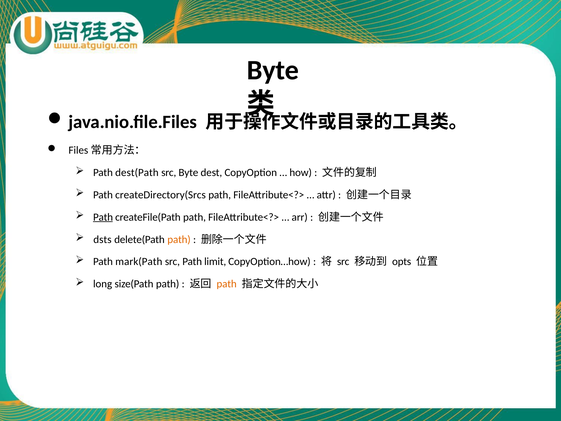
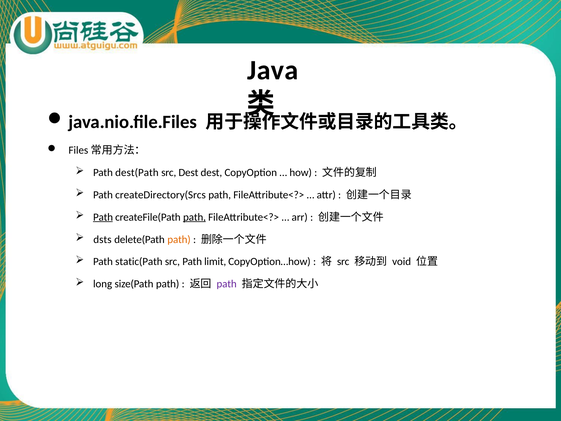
Byte: Byte -> Java (273, 70)
src Byte: Byte -> Dest (188, 172)
path underline: none -> present (195, 217)
mark(Path: mark(Path -> static(Path (139, 262)
opts: opts -> void (402, 262)
path colour: orange -> purple (227, 284)
